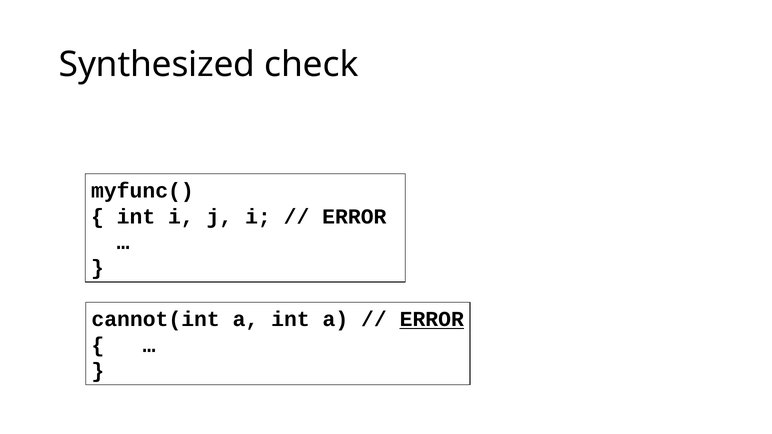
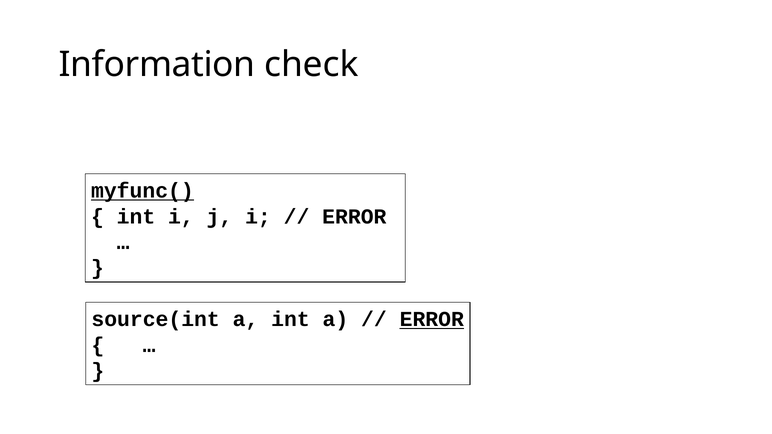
Synthesized: Synthesized -> Information (157, 65)
myfunc( underline: none -> present (142, 191)
cannot(int: cannot(int -> source(int (156, 320)
